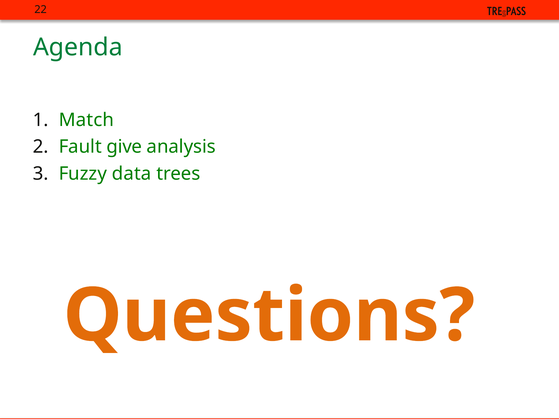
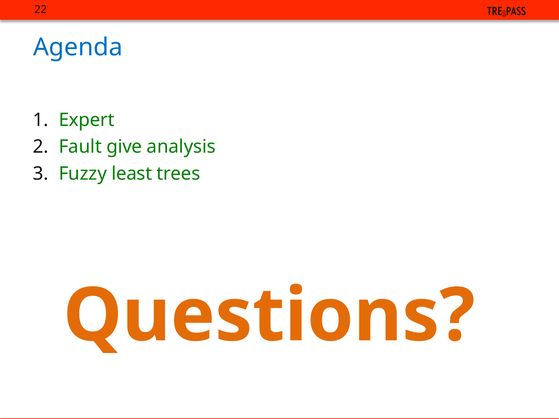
Agenda colour: green -> blue (78, 47)
Match: Match -> Expert (87, 120)
data: data -> least (132, 174)
